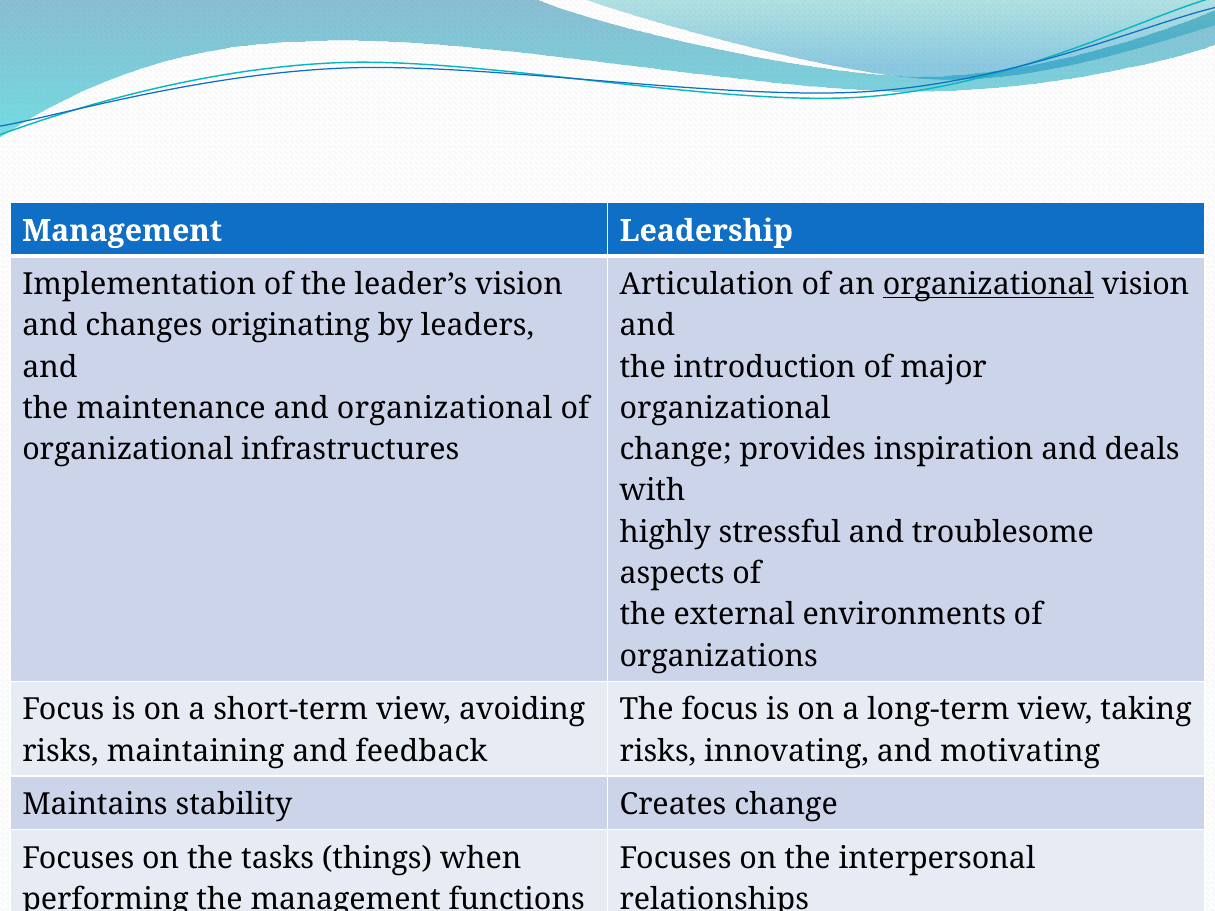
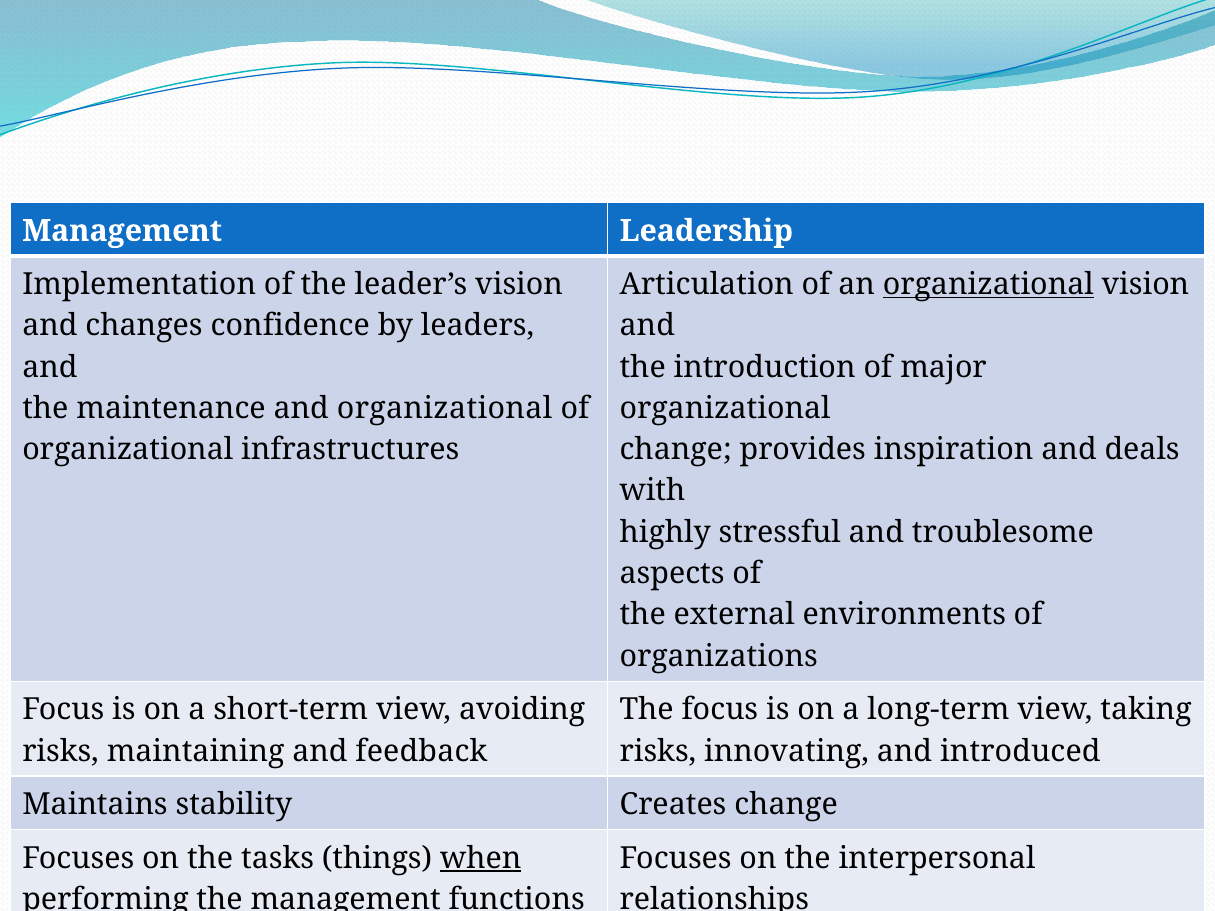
originating: originating -> confidence (290, 326)
motivating: motivating -> introduced (1020, 751)
when underline: none -> present (481, 858)
